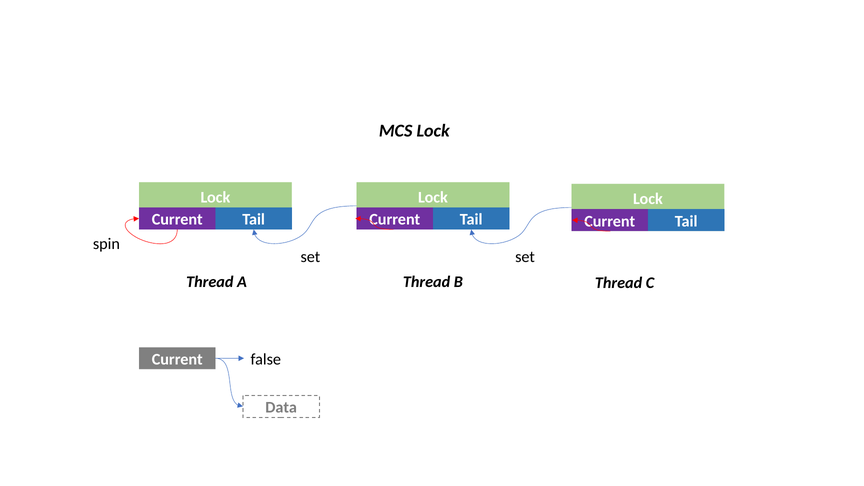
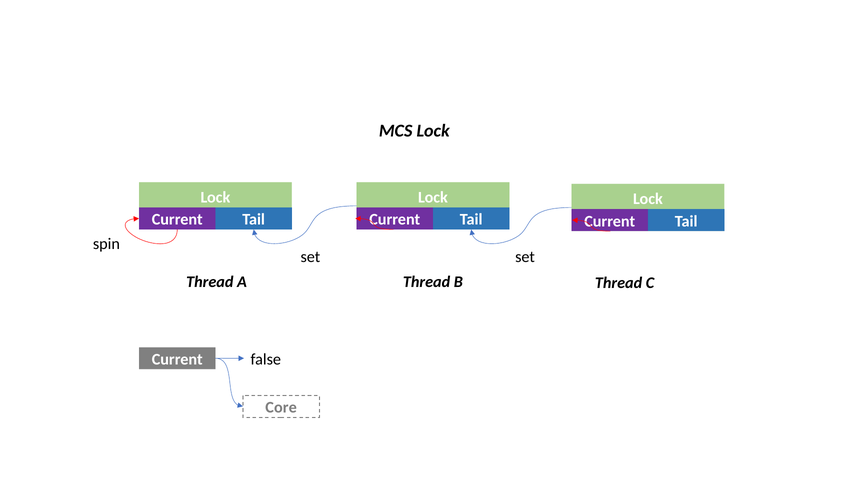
Data: Data -> Core (281, 408)
